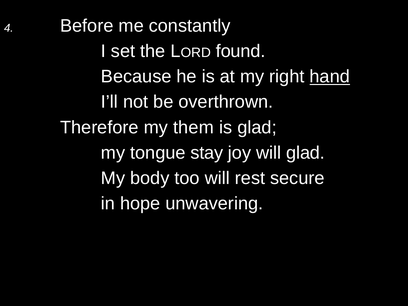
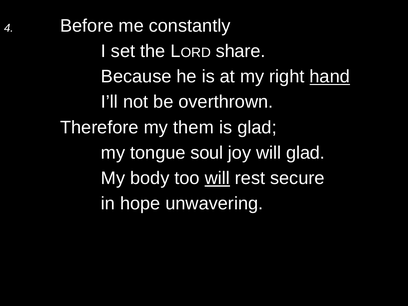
found: found -> share (241, 51)
stay: stay -> soul (207, 153)
will underline: none -> present (217, 178)
